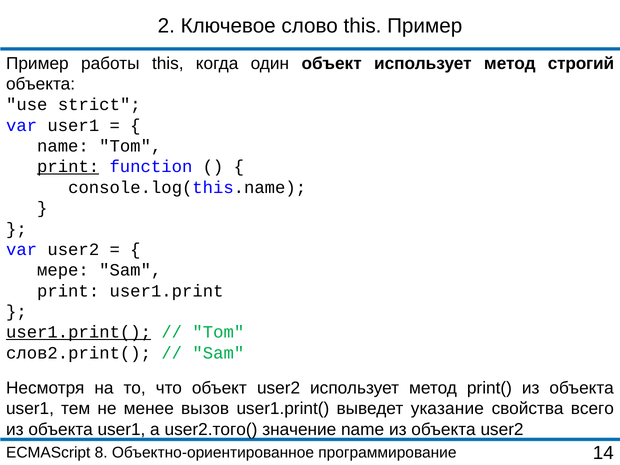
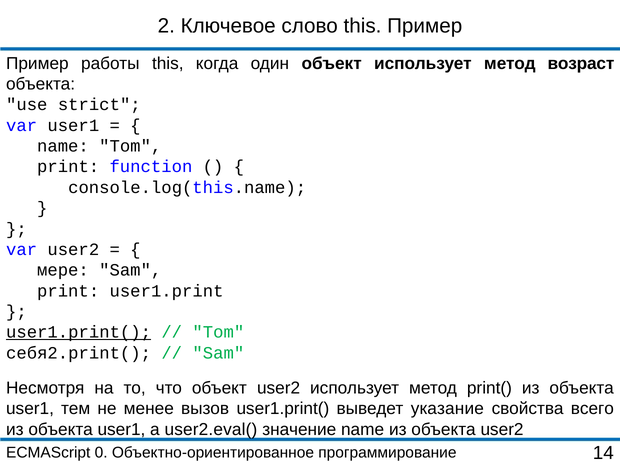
строгий: строгий -> возраст (581, 63)
print underline: present -> none (68, 167)
слов2.print(: слов2.print( -> себя2.print( (79, 353)
user2.того(: user2.того( -> user2.eval( (211, 429)
8: 8 -> 0 (101, 453)
